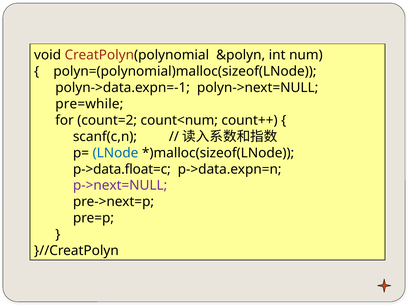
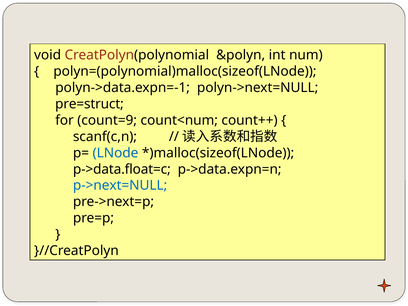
pre=while: pre=while -> pre=struct (89, 104)
count=2: count=2 -> count=9 (107, 120)
p->next=NULL colour: purple -> blue (120, 186)
